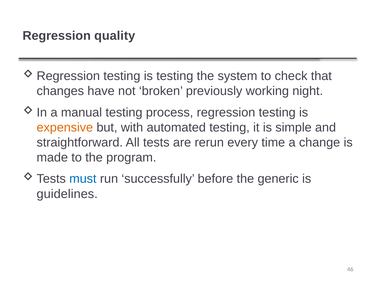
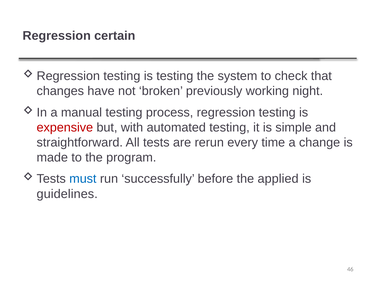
quality: quality -> certain (115, 36)
expensive colour: orange -> red (65, 127)
generic: generic -> applied (278, 179)
